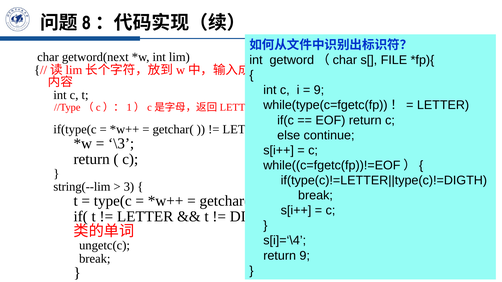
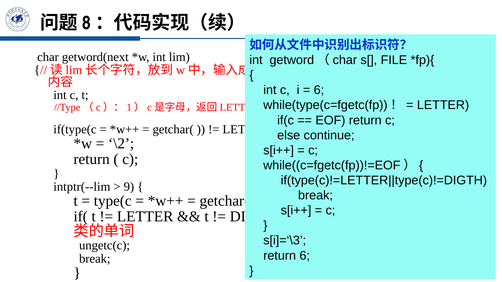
9: 9 -> 6 (319, 90)
\3: \3 -> \2 (121, 144)
string(--lim: string(--lim -> intptr(--lim (82, 187)
3: 3 -> 9 (129, 187)
s[i]=‘\4: s[i]=‘\4 -> s[i]=‘\3 (285, 241)
return 9: 9 -> 6 (305, 256)
